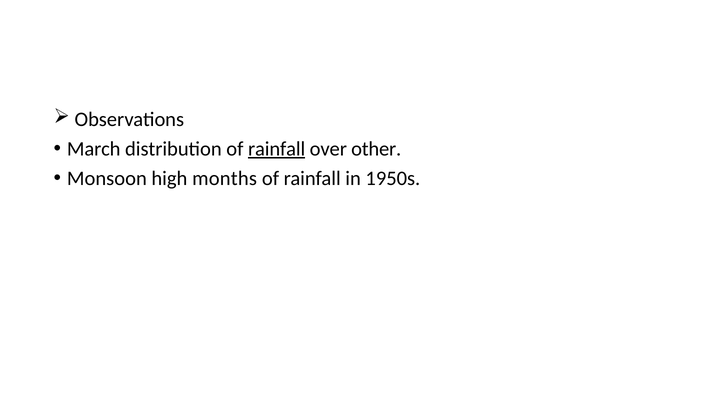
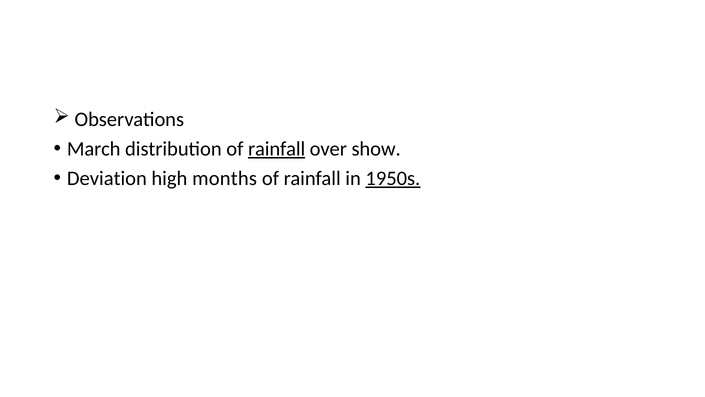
other: other -> show (376, 149)
Monsoon: Monsoon -> Deviation (107, 178)
1950s underline: none -> present (393, 178)
